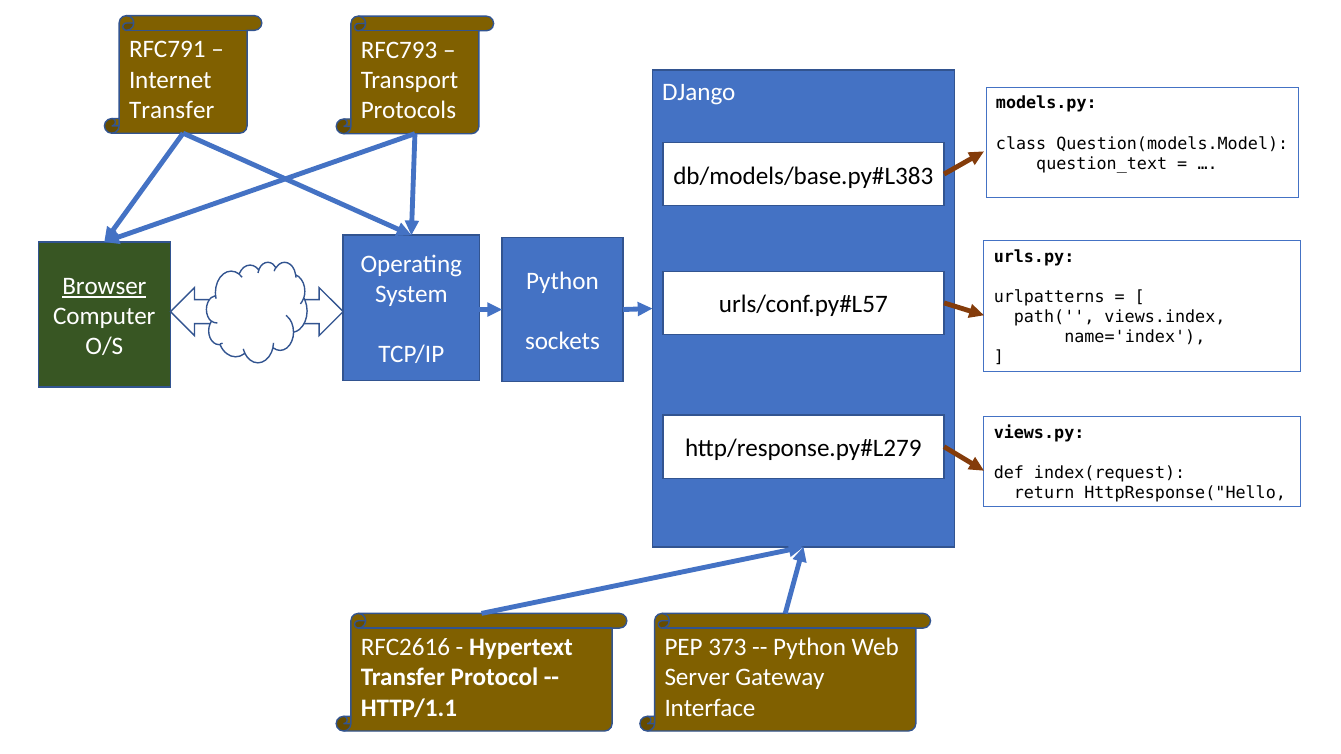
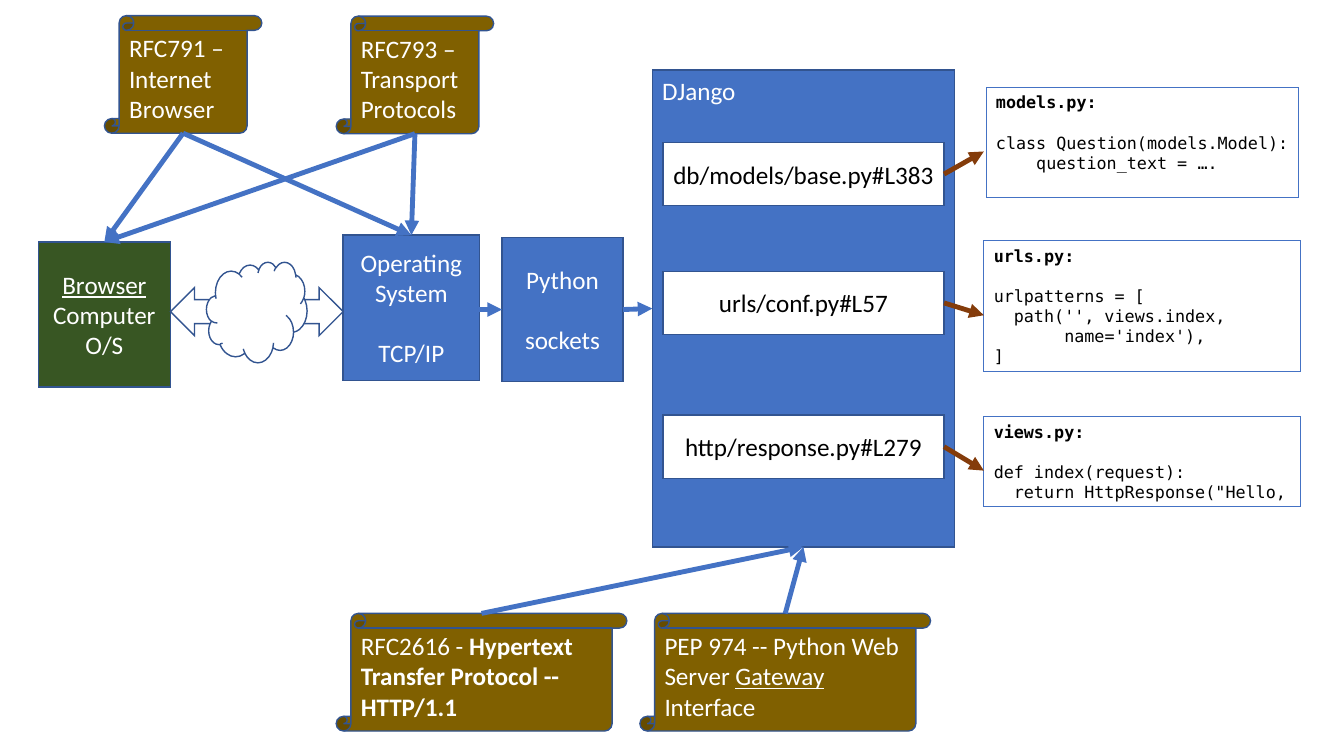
Transfer: Transfer -> Browser (172, 110)
373: 373 -> 974 (727, 648)
Gateway underline: none -> present (780, 678)
